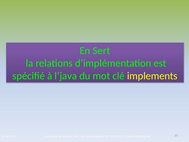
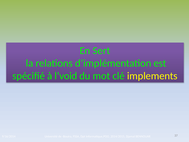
l’java: l’java -> l’void (66, 76)
